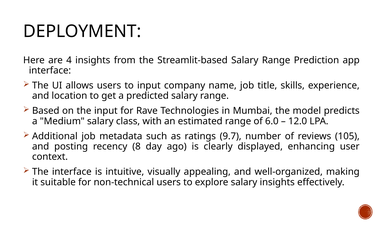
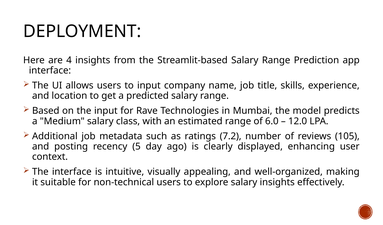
9.7: 9.7 -> 7.2 (231, 136)
8: 8 -> 5 (137, 146)
